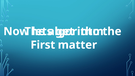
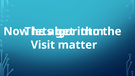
First: First -> Visit (43, 45)
